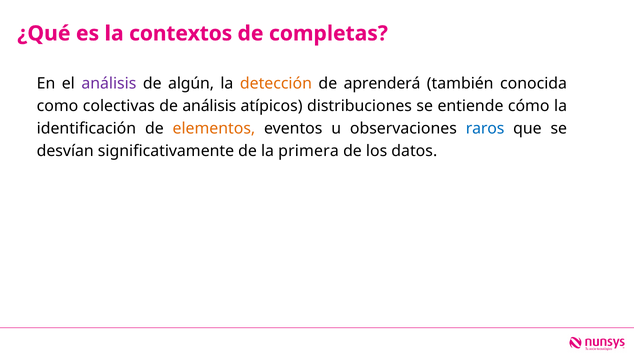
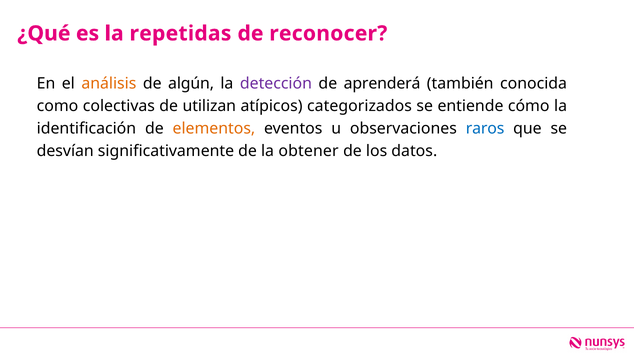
contextos: contextos -> repetidas (180, 34)
completas: completas -> reconocer (328, 34)
análisis colour: purple -> orange (109, 84)
detección colour: orange -> purple (276, 84)
de análisis: análisis -> utilizan (209, 106)
distribuciones: distribuciones -> categorizados (360, 106)
primera: primera -> obtener (309, 151)
